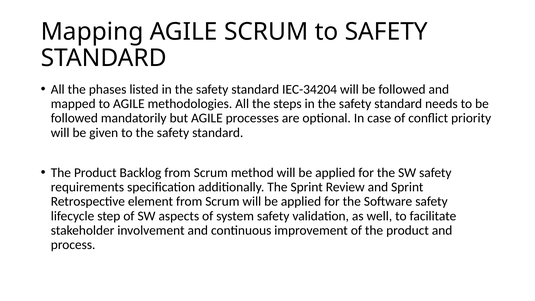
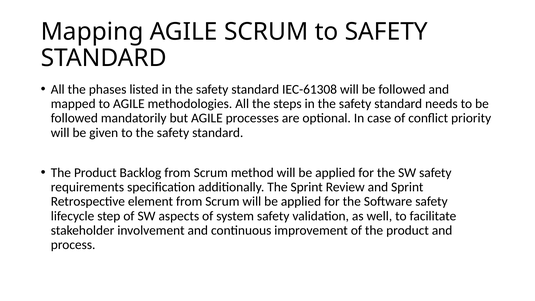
IEC-34204: IEC-34204 -> IEC-61308 (310, 89)
